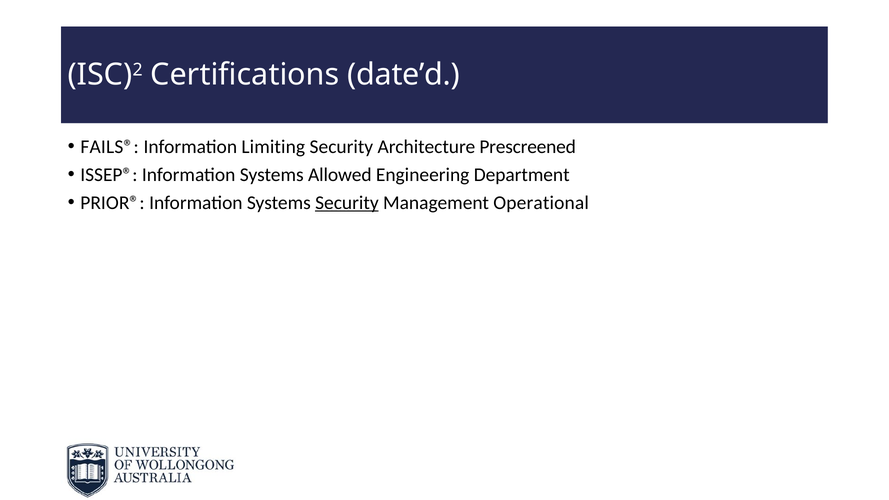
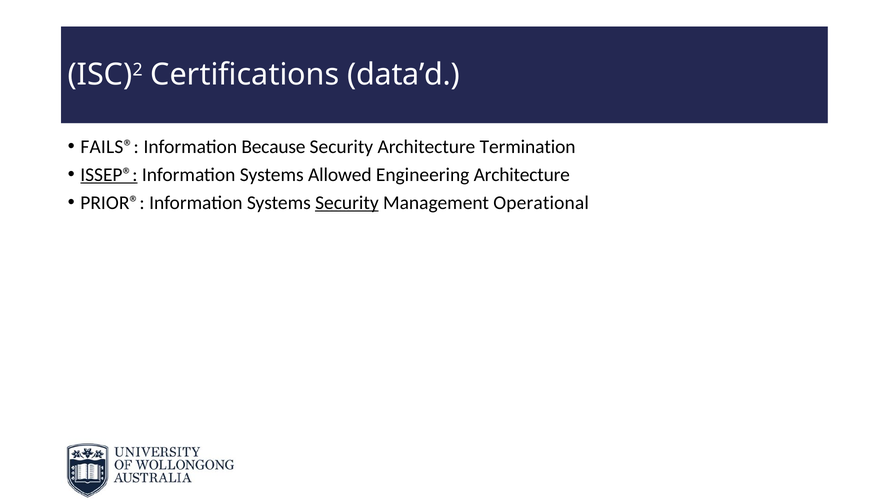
date’d: date’d -> data’d (404, 75)
Limiting: Limiting -> Because (273, 147)
Prescreened: Prescreened -> Termination (528, 147)
ISSEP® underline: none -> present (109, 175)
Engineering Department: Department -> Architecture (522, 175)
